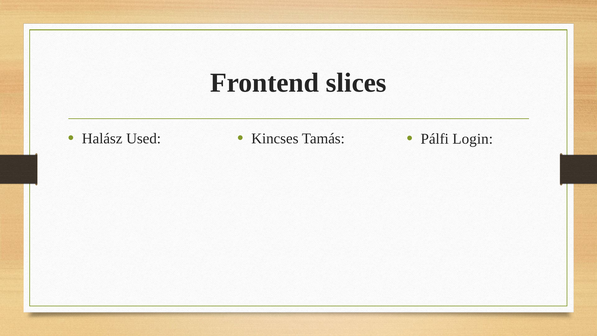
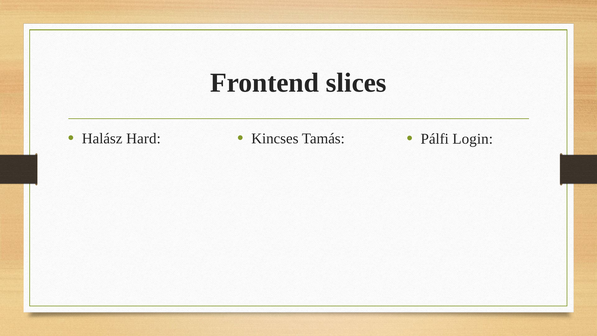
Used: Used -> Hard (143, 139)
